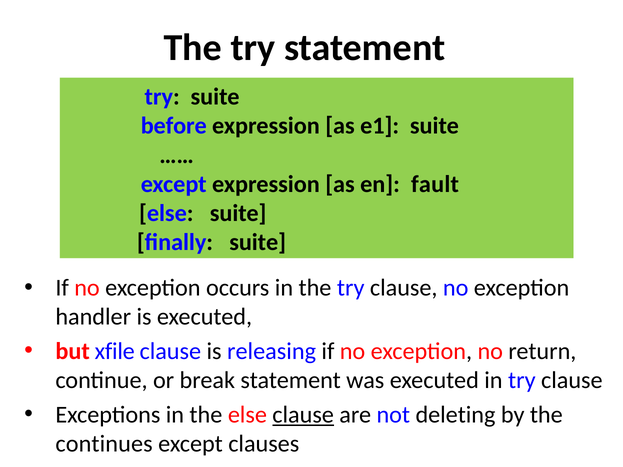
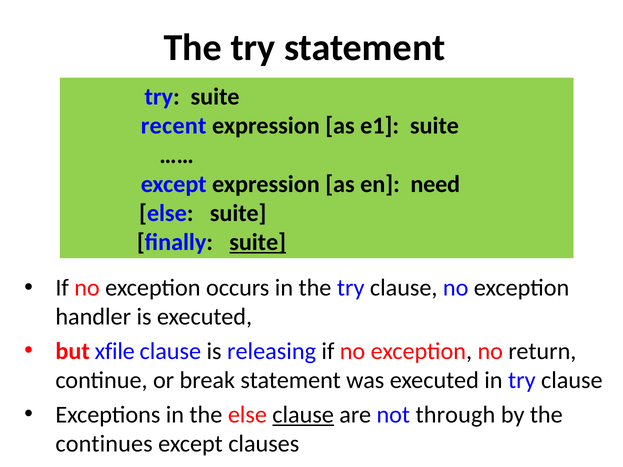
before: before -> recent (174, 126)
fault: fault -> need (435, 184)
suite underline: none -> present (258, 242)
deleting: deleting -> through (455, 415)
